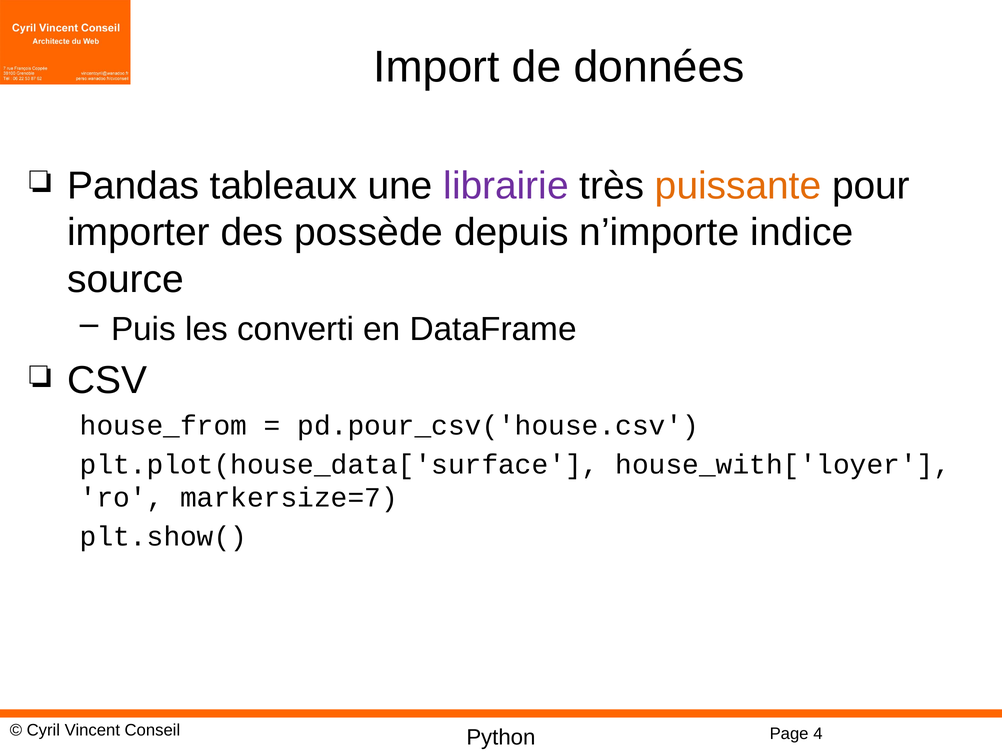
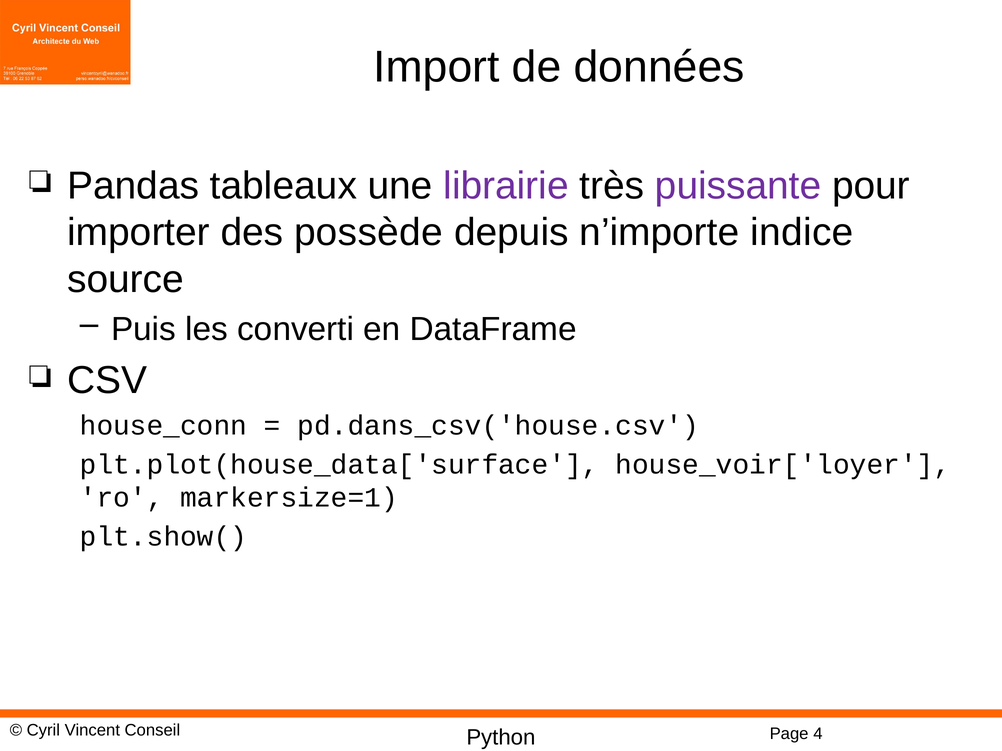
puissante colour: orange -> purple (738, 186)
house_from: house_from -> house_conn (163, 426)
pd.pour_csv('house.csv: pd.pour_csv('house.csv -> pd.dans_csv('house.csv (498, 426)
house_with['loyer: house_with['loyer -> house_voir['loyer (783, 465)
markersize=7: markersize=7 -> markersize=1 (289, 498)
